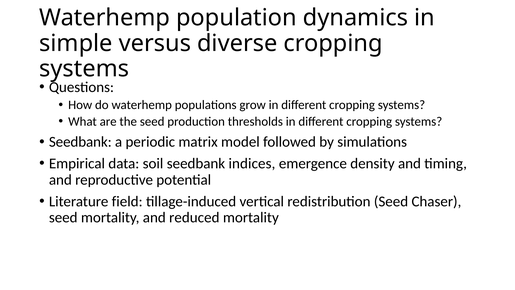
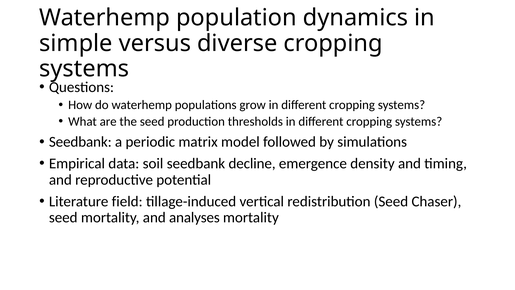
indices: indices -> decline (252, 163)
reduced: reduced -> analyses (194, 217)
